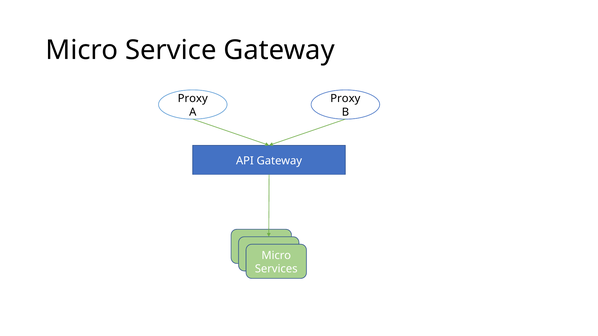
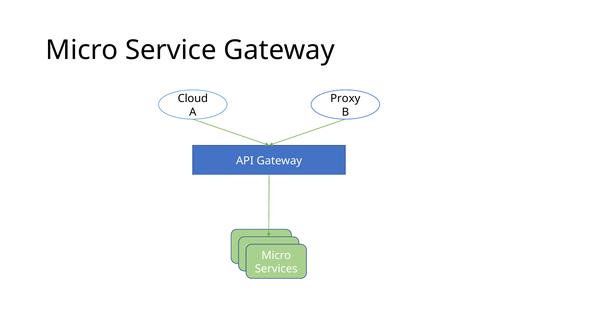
Proxy: Proxy -> Cloud (193, 99)
